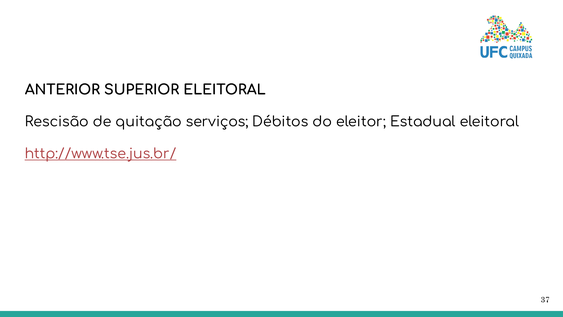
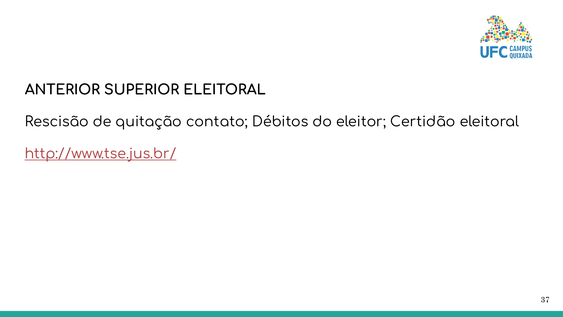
serviços: serviços -> contato (217, 122)
Estadual: Estadual -> Certidão (423, 122)
